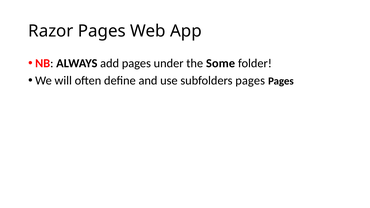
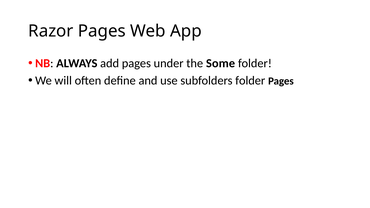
subfolders pages: pages -> folder (250, 81)
